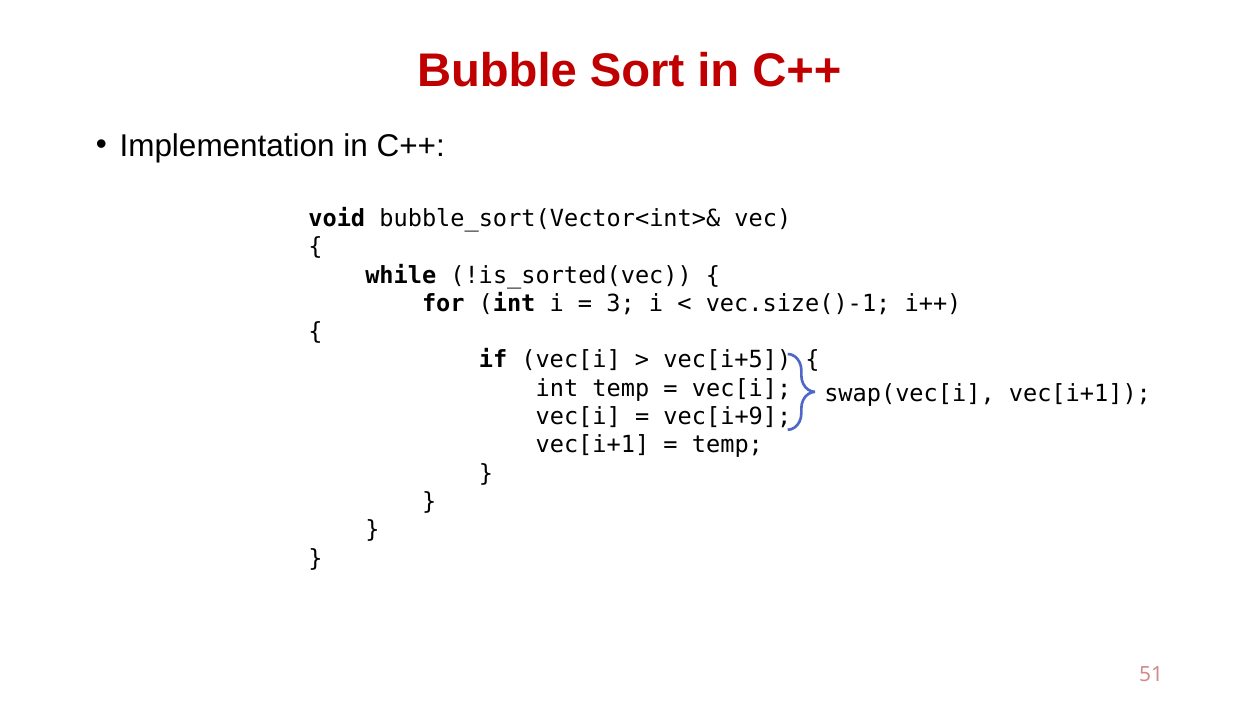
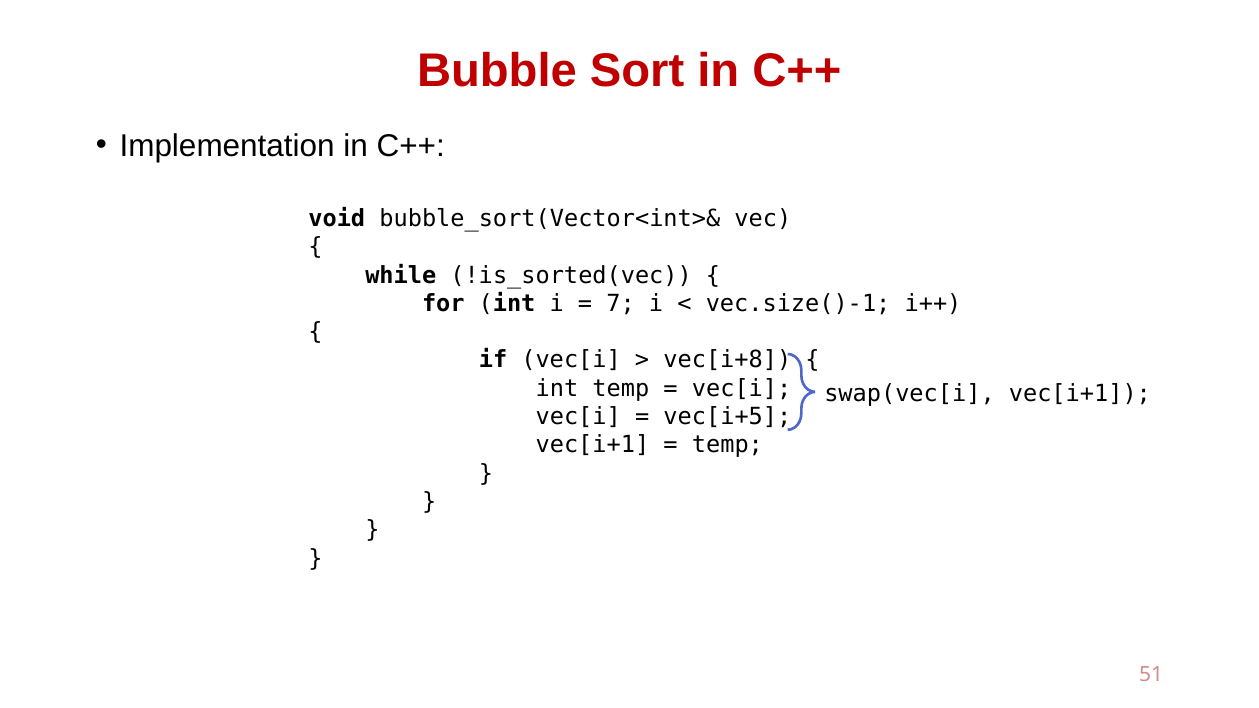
3: 3 -> 7 (621, 304)
vec[i+5: vec[i+5 -> vec[i+8 (727, 360)
vec[i+9: vec[i+9 -> vec[i+5 (727, 417)
